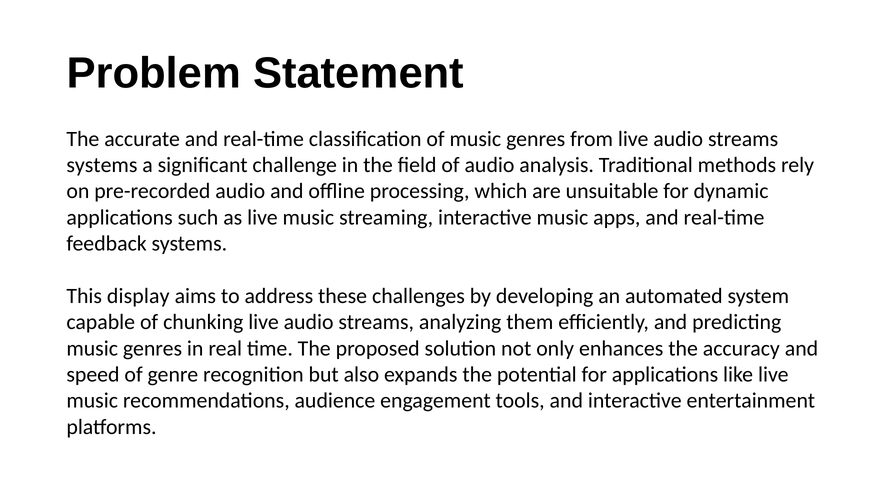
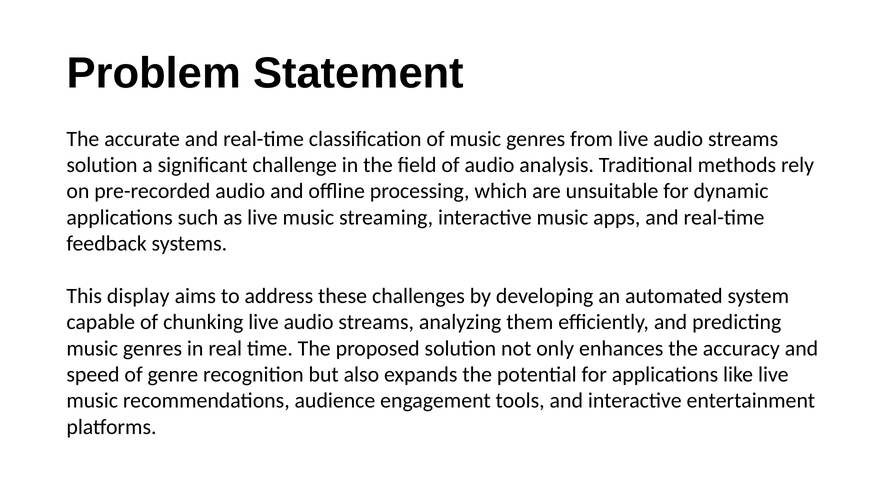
systems: systems -> solution (102, 165)
